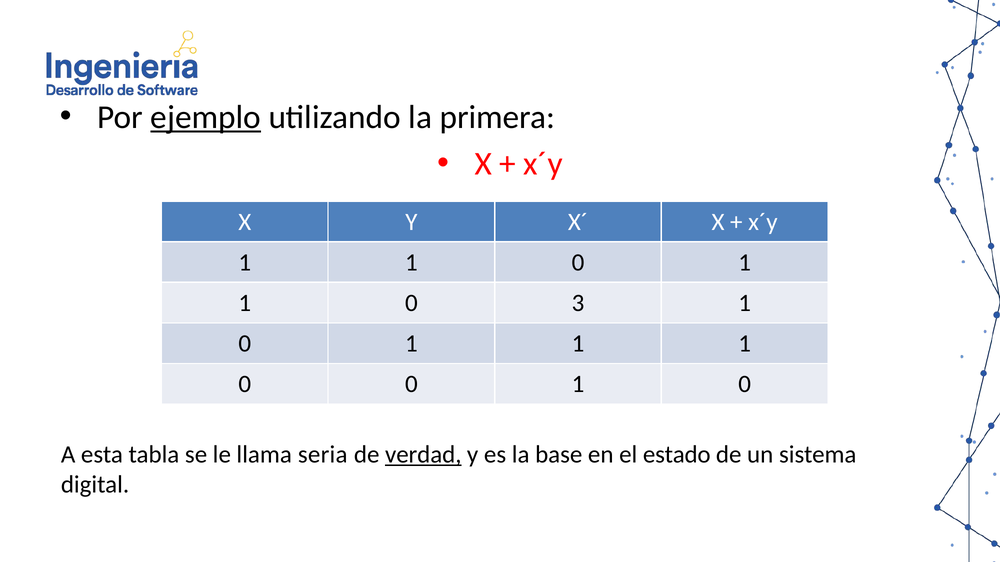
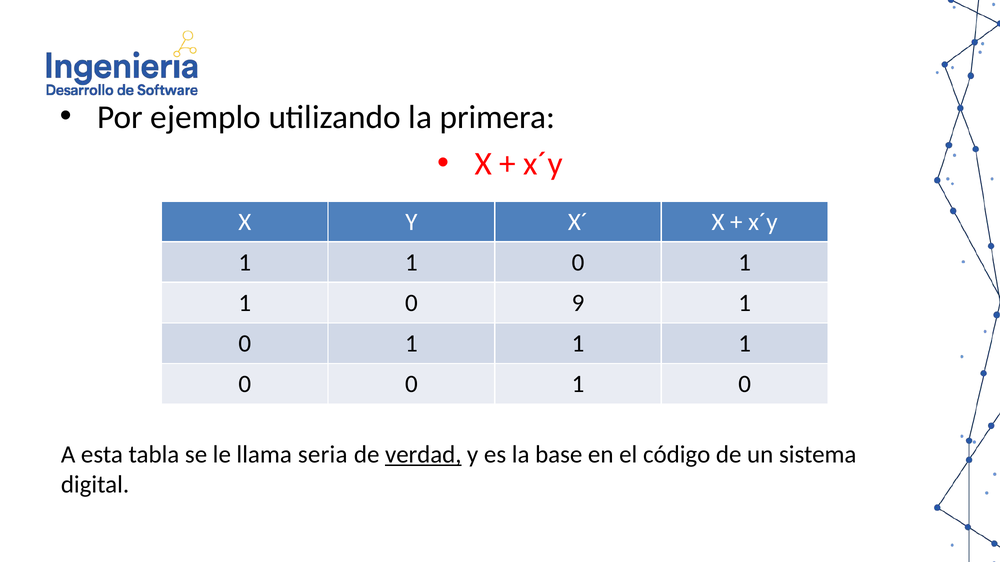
ejemplo underline: present -> none (206, 117)
3: 3 -> 9 (578, 303)
estado: estado -> código (677, 455)
